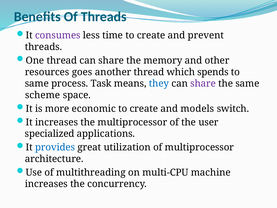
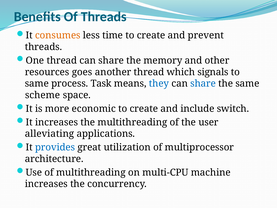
consumes colour: purple -> orange (58, 35)
spends: spends -> signals (213, 72)
share colour: purple -> blue (203, 83)
models: models -> include (197, 109)
the multiprocessor: multiprocessor -> multithreading (132, 122)
specialized: specialized -> alleviating (50, 134)
